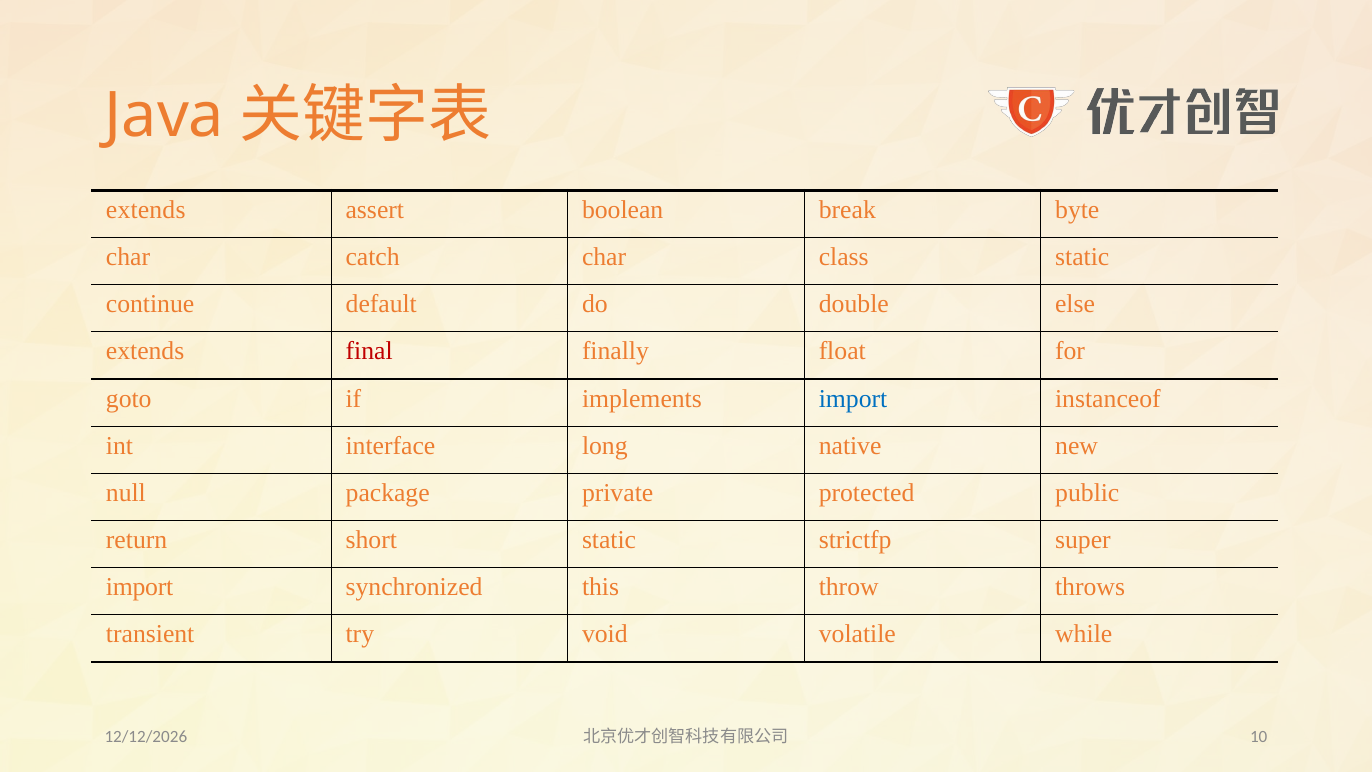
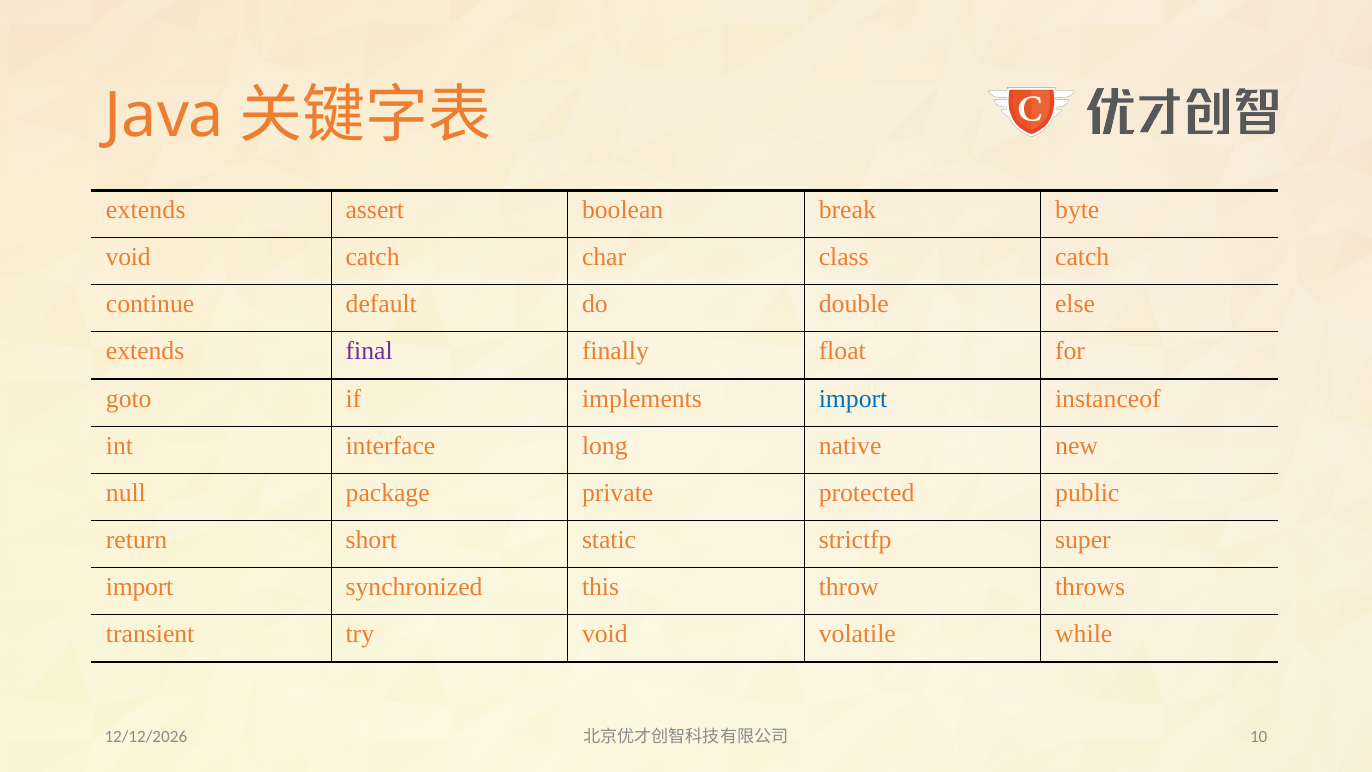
char: char -> void (128, 257)
class static: static -> catch (1082, 257)
final colour: red -> purple (369, 351)
